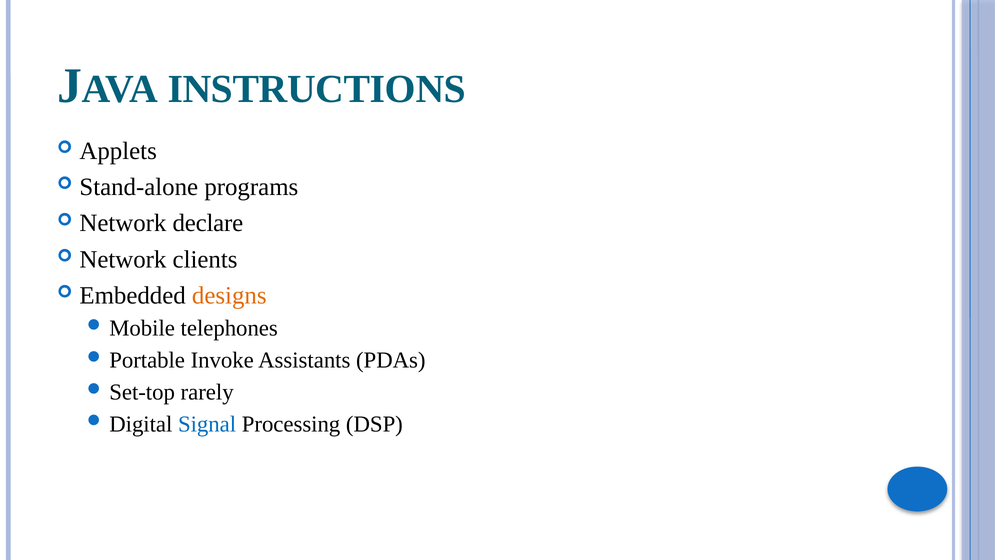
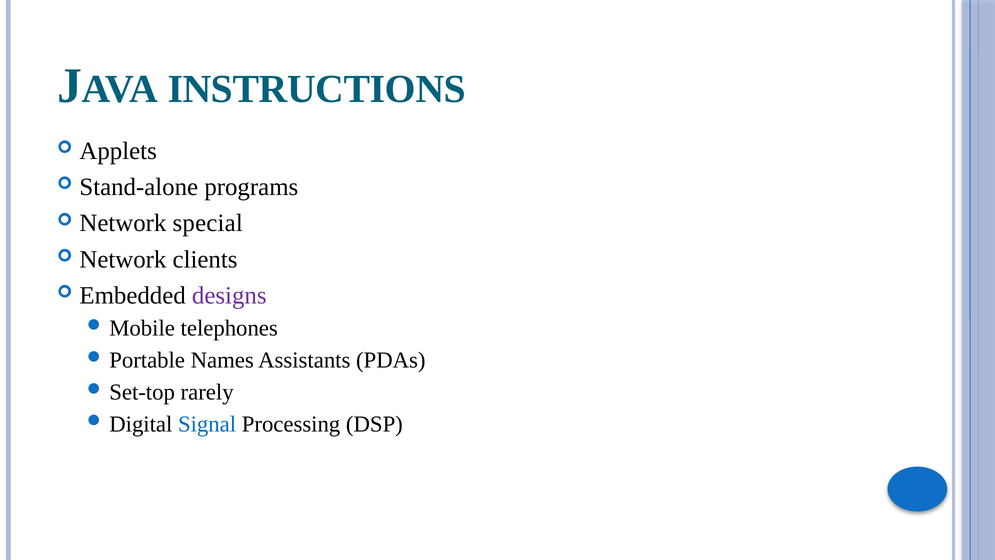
declare: declare -> special (208, 223)
designs colour: orange -> purple (229, 295)
Invoke: Invoke -> Names (222, 360)
